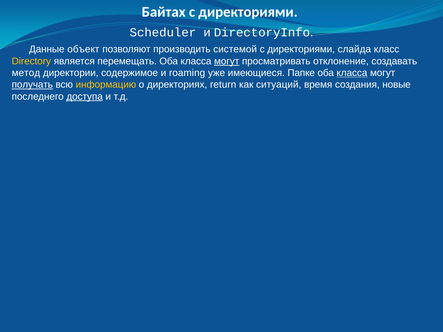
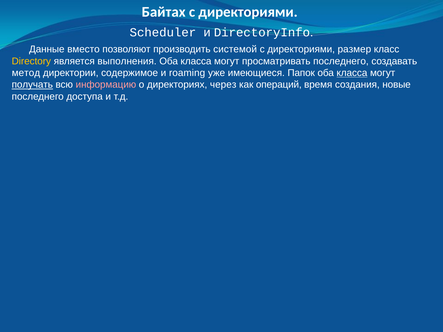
объект: объект -> вместо (83, 49)
слайда: слайда -> размер (354, 49)
перемещать: перемещать -> выполнения (127, 61)
могут underline: present -> none (227, 61)
просматривать отклонение: отклонение -> последнего (341, 61)
Папке: Папке -> Папок (301, 73)
информацию colour: yellow -> pink (106, 85)
return: return -> через (223, 85)
ситуаций: ситуаций -> операций (279, 85)
доступа underline: present -> none (85, 97)
